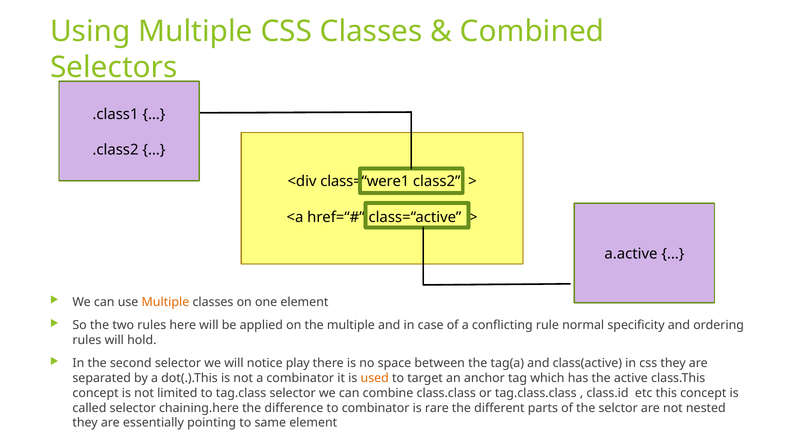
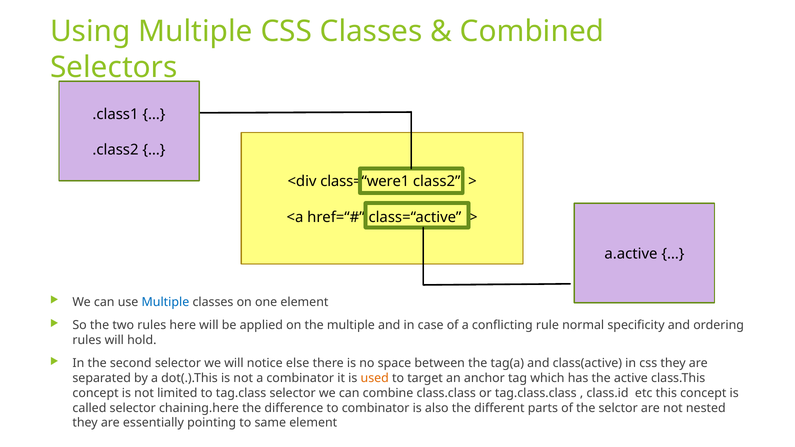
Multiple colour: orange -> blue (165, 302)
play: play -> else (298, 363)
rare: rare -> also (437, 408)
